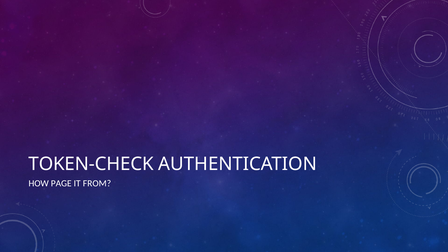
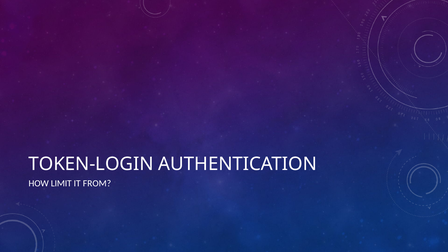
TOKEN-CHECK: TOKEN-CHECK -> TOKEN-LOGIN (91, 164)
PAGE: PAGE -> LIMIT (61, 183)
